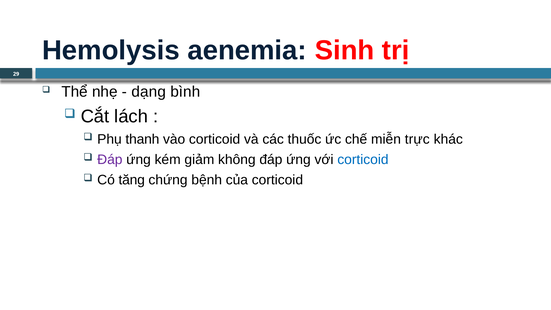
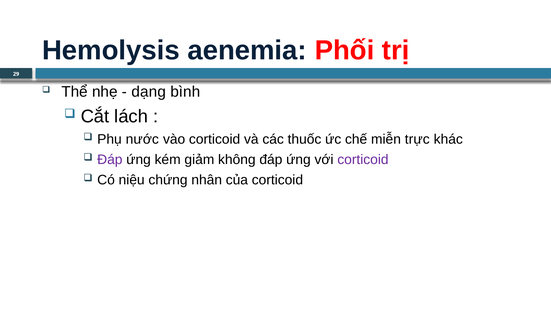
Sinh: Sinh -> Phối (345, 50)
thanh: thanh -> nước (142, 139)
corticoid colour: blue -> purple (363, 159)
tăng: tăng -> niệu (132, 180)
bệnh: bệnh -> nhân (207, 180)
